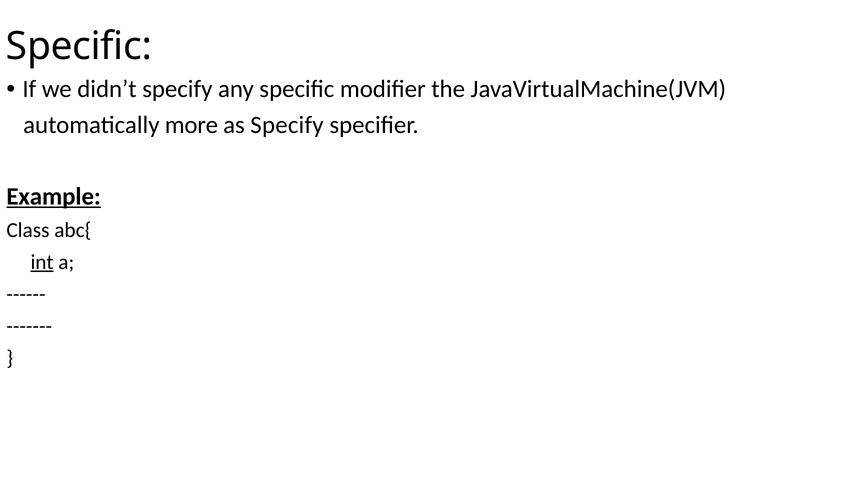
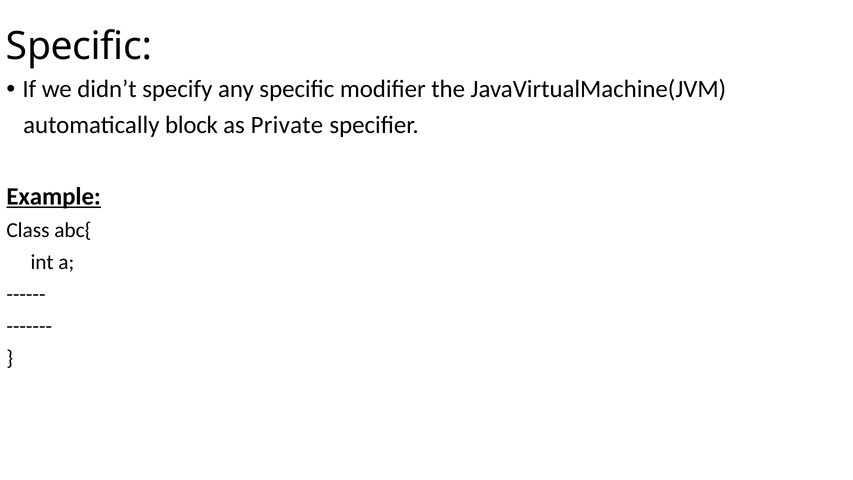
more: more -> block (191, 125)
as Specify: Specify -> Private (287, 125)
int underline: present -> none (42, 262)
